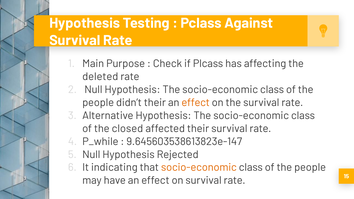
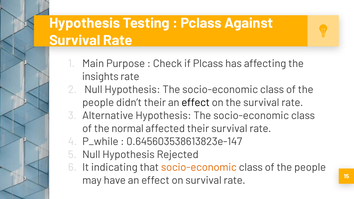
deleted: deleted -> insights (100, 77)
effect colour: orange -> black (196, 103)
closed: closed -> normal (128, 129)
9.645603538613823e-147: 9.645603538613823e-147 -> 0.645603538613823e-147 (184, 142)
